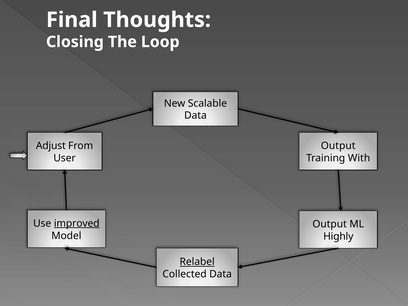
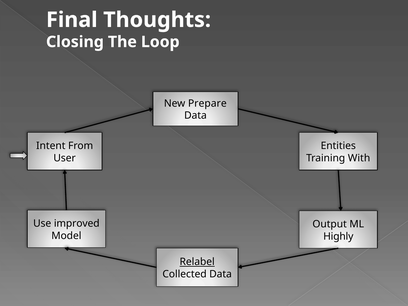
Scalable: Scalable -> Prepare (207, 103)
Adjust: Adjust -> Intent (51, 146)
Output: Output -> Entities (338, 146)
improved underline: present -> none (77, 223)
